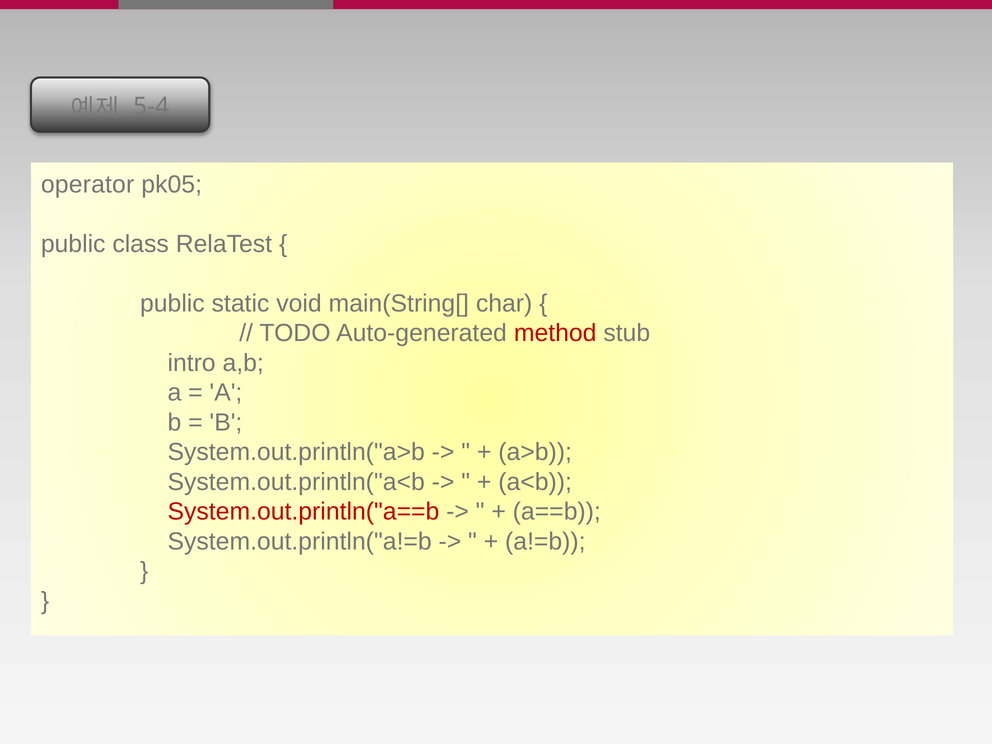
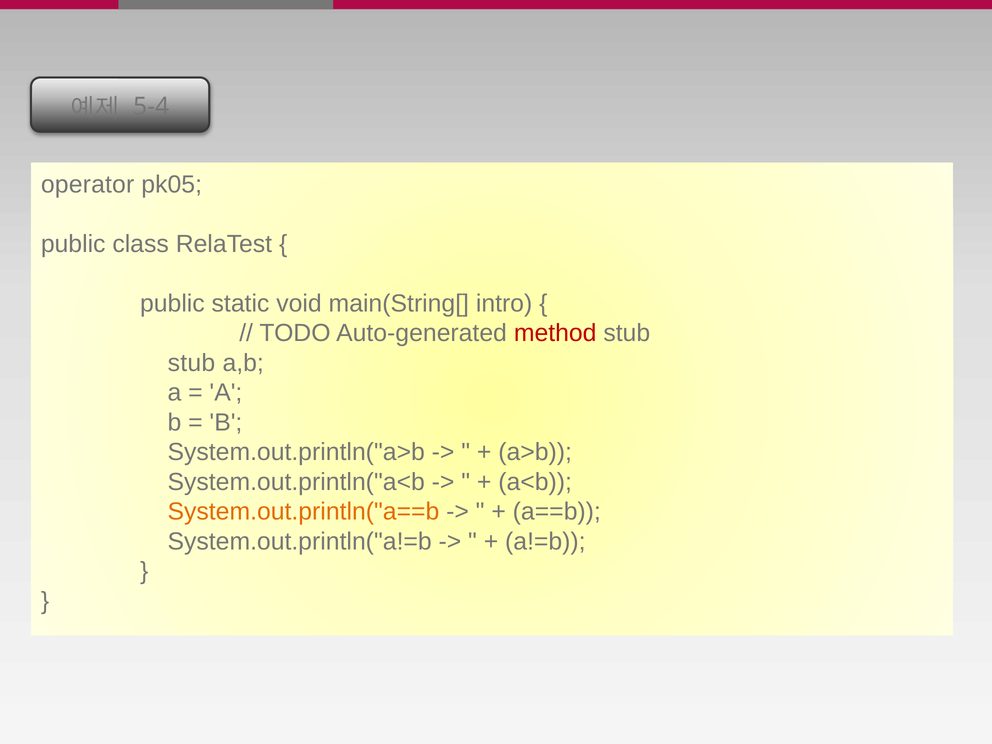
char: char -> intro (504, 303)
intro: intro -> stub (191, 363)
System.out.println("a==b colour: red -> orange (303, 512)
